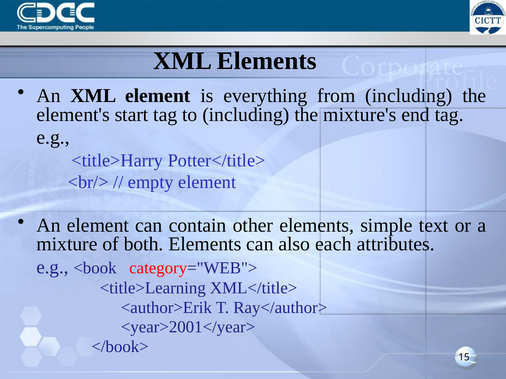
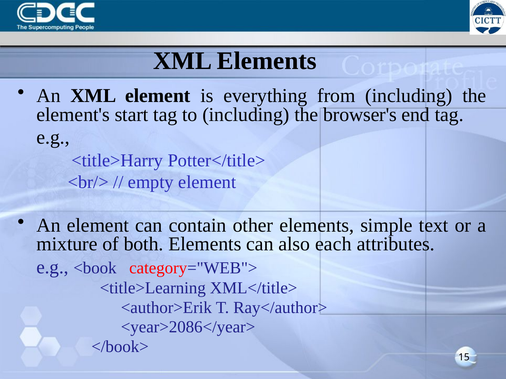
mixture's: mixture's -> browser's (360, 115)
<year>2001</year>: <year>2001</year> -> <year>2086</year> (188, 327)
